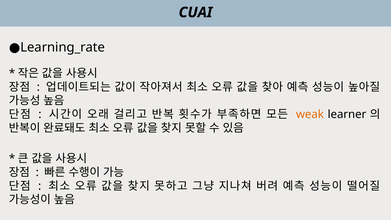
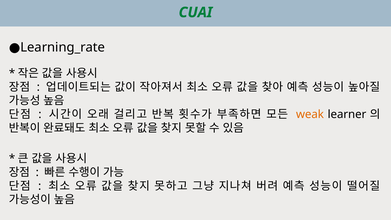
CUAI colour: black -> green (196, 12)
